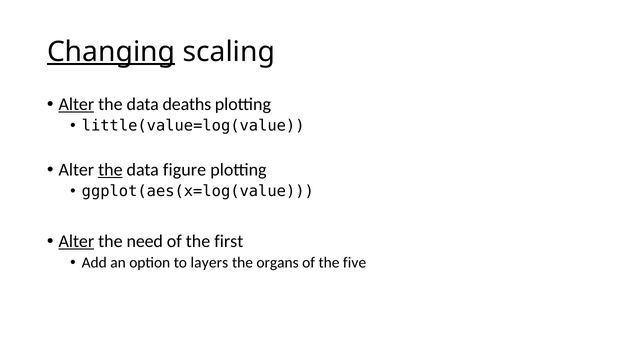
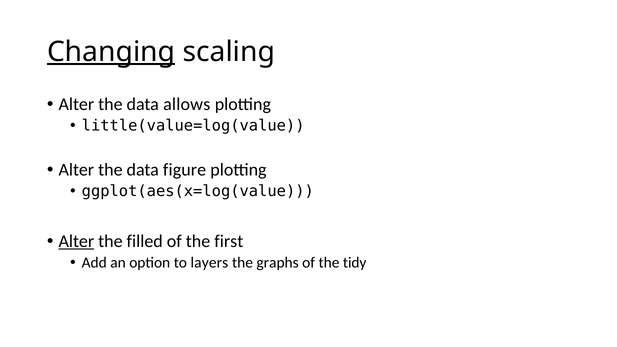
Alter underline: present -> none (76, 104)
deaths: deaths -> allows (187, 104)
the underline: present -> none (110, 170)
need: need -> filled (145, 242)
organs: organs -> graphs (278, 263)
five: five -> tidy (355, 263)
